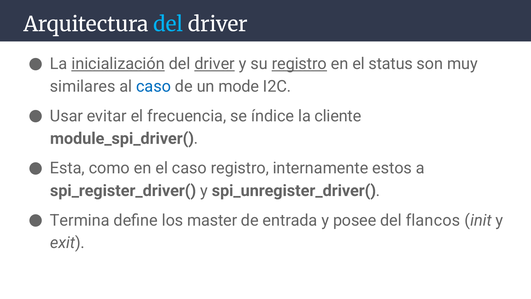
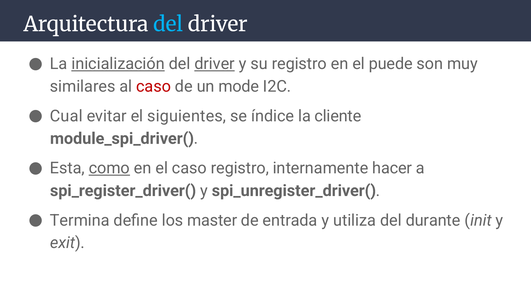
registro underline: present -> none (299, 64)
status: status -> puede (391, 64)
caso colour: blue -> red (154, 86)
Usar: Usar -> Cual (66, 116)
frecuencia: frecuencia -> siguientes (187, 116)
como underline: none -> present (109, 168)
estos: estos -> hacer (392, 168)
posee: posee -> utiliza (355, 220)
flancos: flancos -> durante (433, 220)
